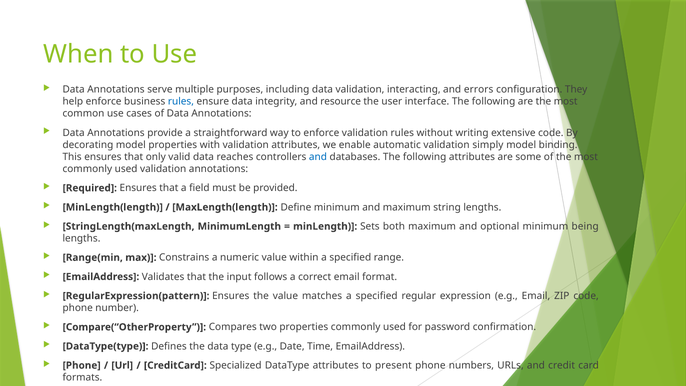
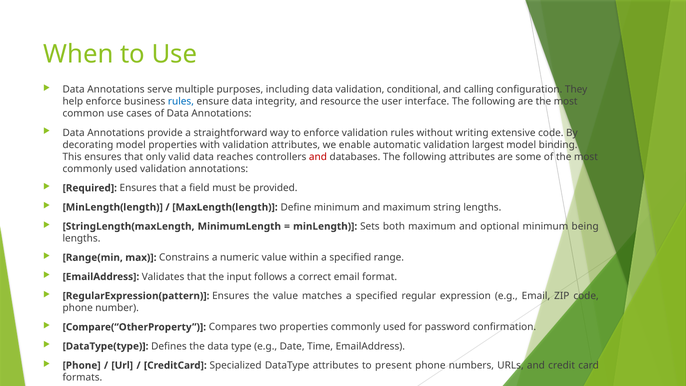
interacting: interacting -> conditional (414, 90)
errors: errors -> calling (479, 90)
simply: simply -> largest (488, 145)
and colour: blue -> red (318, 157)
